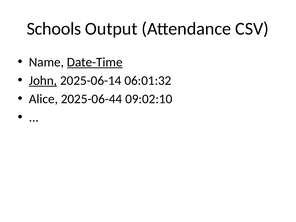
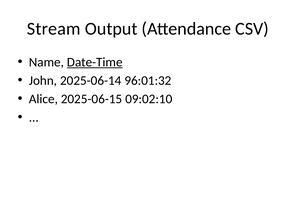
Schools: Schools -> Stream (54, 29)
John underline: present -> none (43, 81)
06:01:32: 06:01:32 -> 96:01:32 (148, 81)
2025-06-44: 2025-06-44 -> 2025-06-15 (92, 99)
